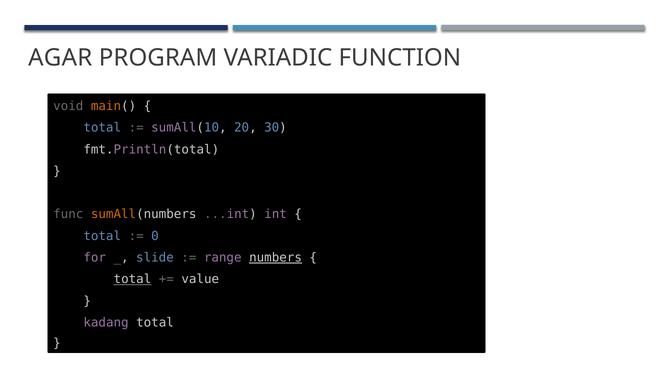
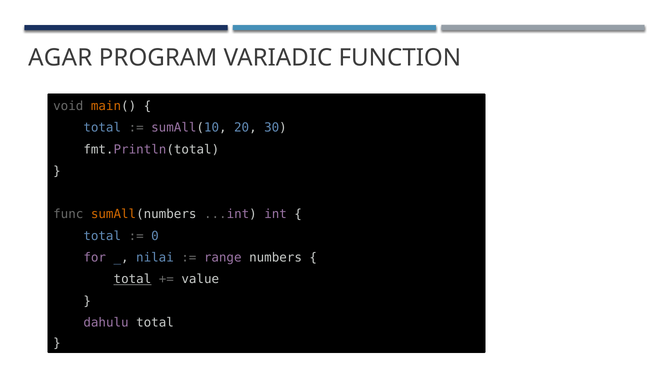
slide: slide -> nilai (155, 258)
numbers underline: present -> none (276, 258)
kadang: kadang -> dahulu (106, 323)
